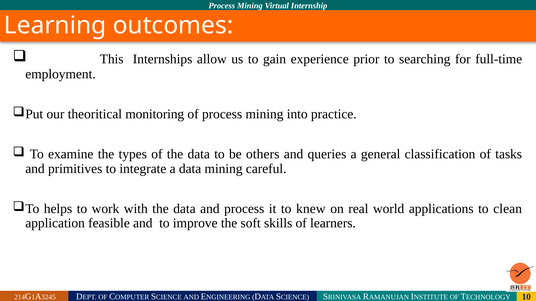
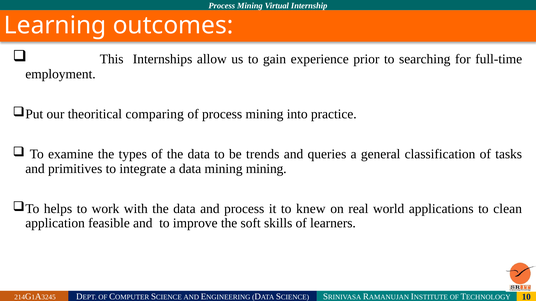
monitoring: monitoring -> comparing (155, 114)
others: others -> trends (263, 154)
mining careful: careful -> mining (266, 169)
